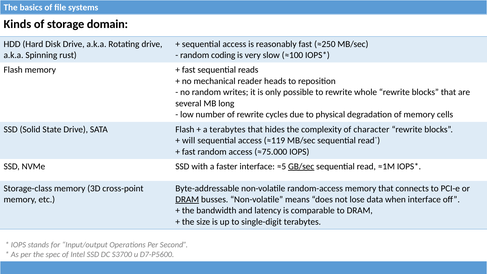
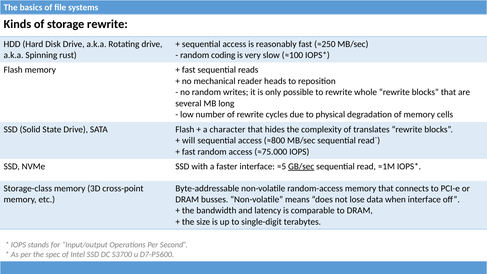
storage domain: domain -> rewrite (107, 24)
a terabytes: terabytes -> character (227, 129)
character: character -> translates (371, 129)
≈119: ≈119 -> ≈800 (275, 140)
DRAM underline: present -> none (187, 199)
